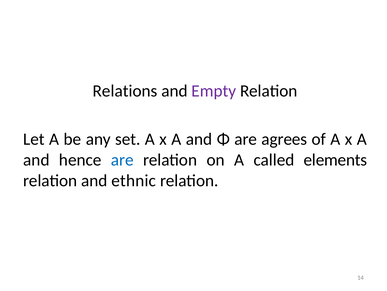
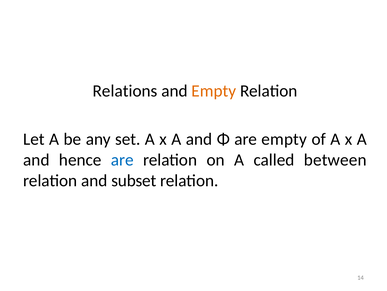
Empty colour: purple -> orange (214, 91)
are agrees: agrees -> empty (284, 139)
elements: elements -> between (335, 160)
ethnic: ethnic -> subset (134, 180)
